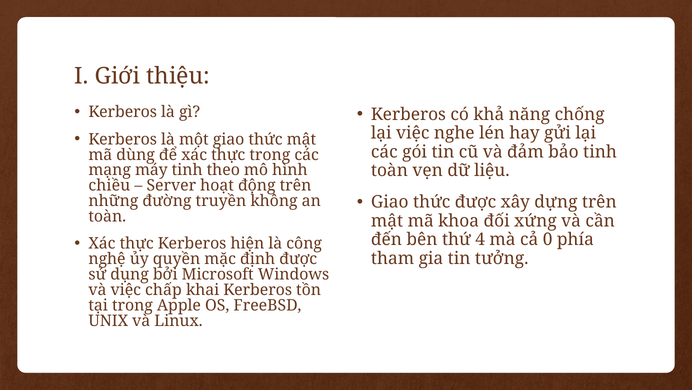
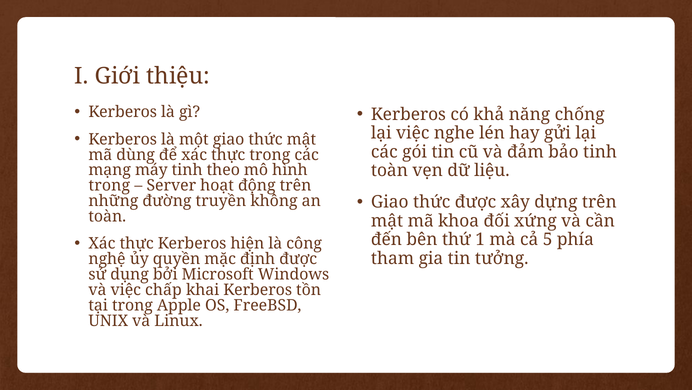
chiều: chiều -> trong (109, 185)
4: 4 -> 1 (480, 239)
0: 0 -> 5 (548, 239)
